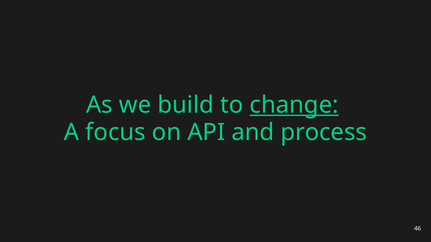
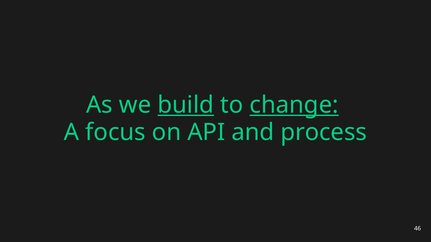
build underline: none -> present (186, 105)
